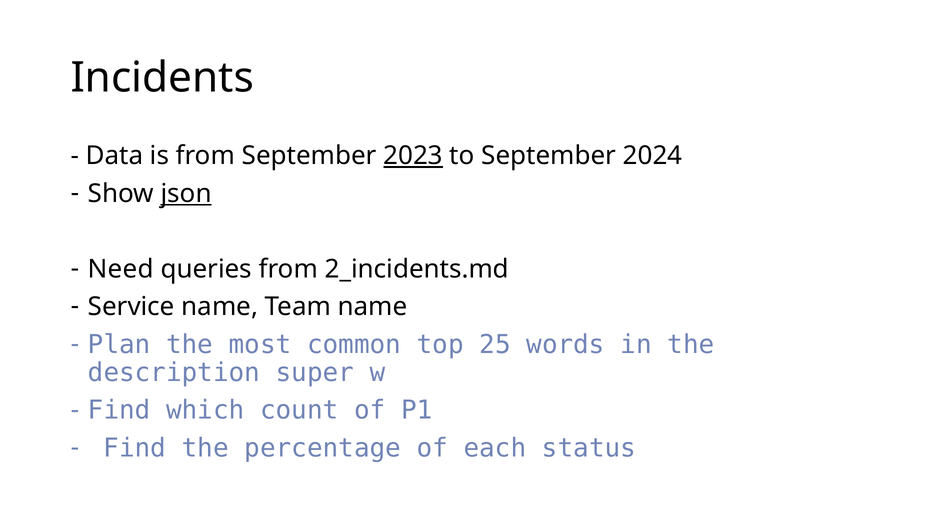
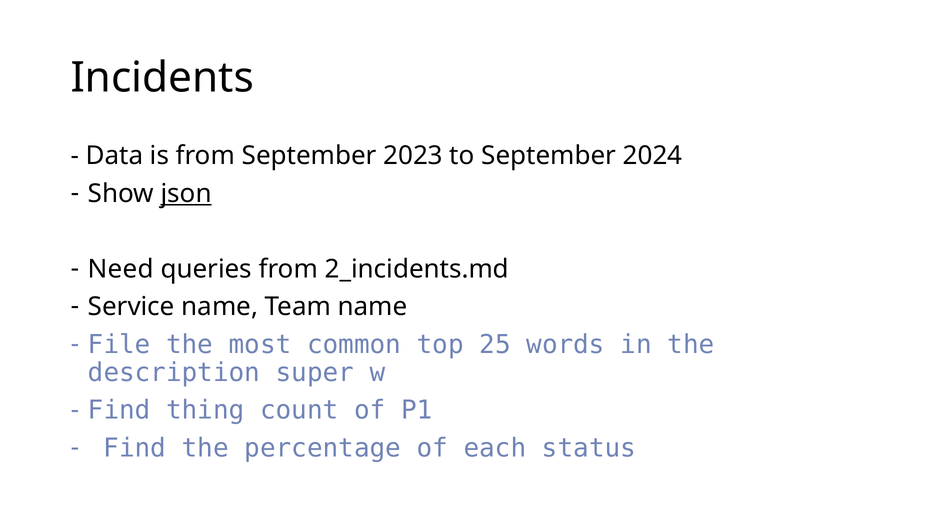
2023 underline: present -> none (413, 156)
Plan: Plan -> File (119, 345)
which: which -> thing (205, 411)
